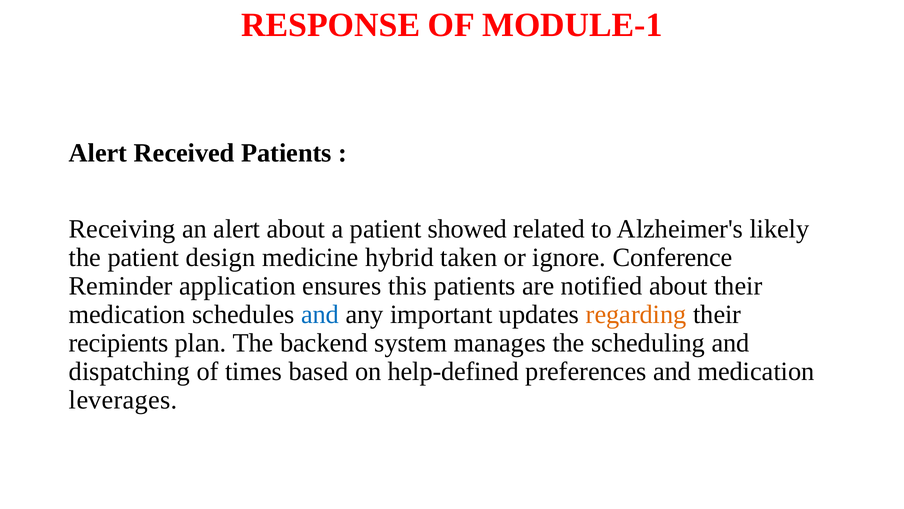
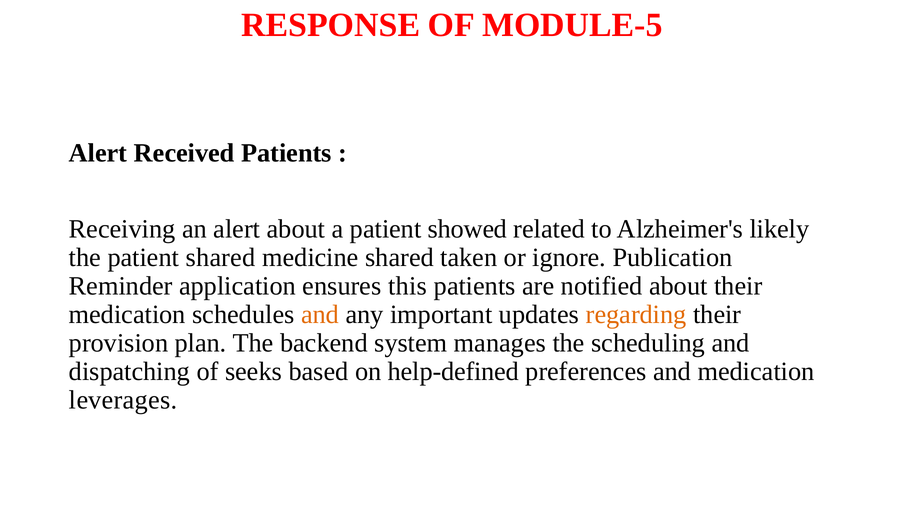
MODULE-1: MODULE-1 -> MODULE-5 (572, 25)
patient design: design -> shared (221, 257)
medicine hybrid: hybrid -> shared (400, 257)
Conference: Conference -> Publication (673, 257)
and colour: blue -> orange (320, 314)
recipients: recipients -> provision (119, 343)
times: times -> seeks (254, 371)
